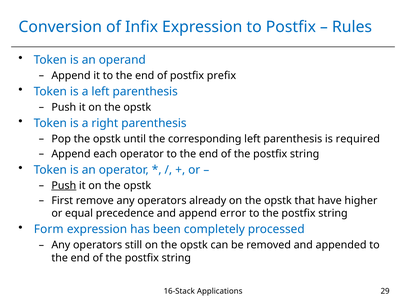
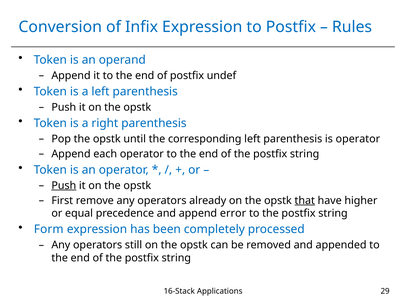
prefix: prefix -> undef (221, 75)
is required: required -> operator (358, 139)
that underline: none -> present (305, 200)
